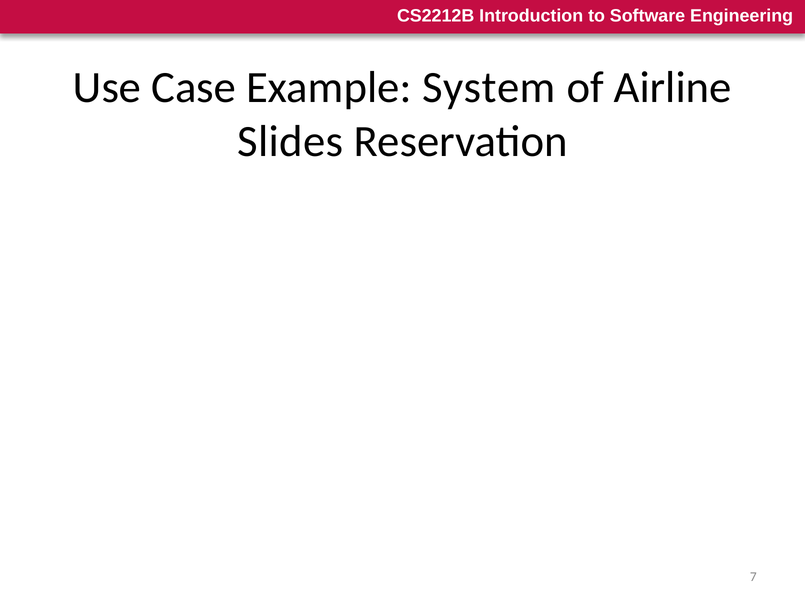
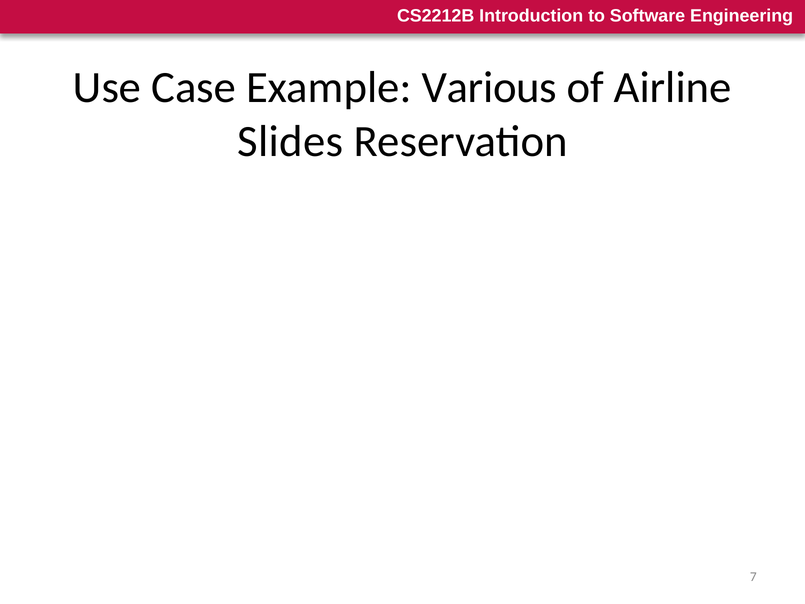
Example System: System -> Various (489, 88)
